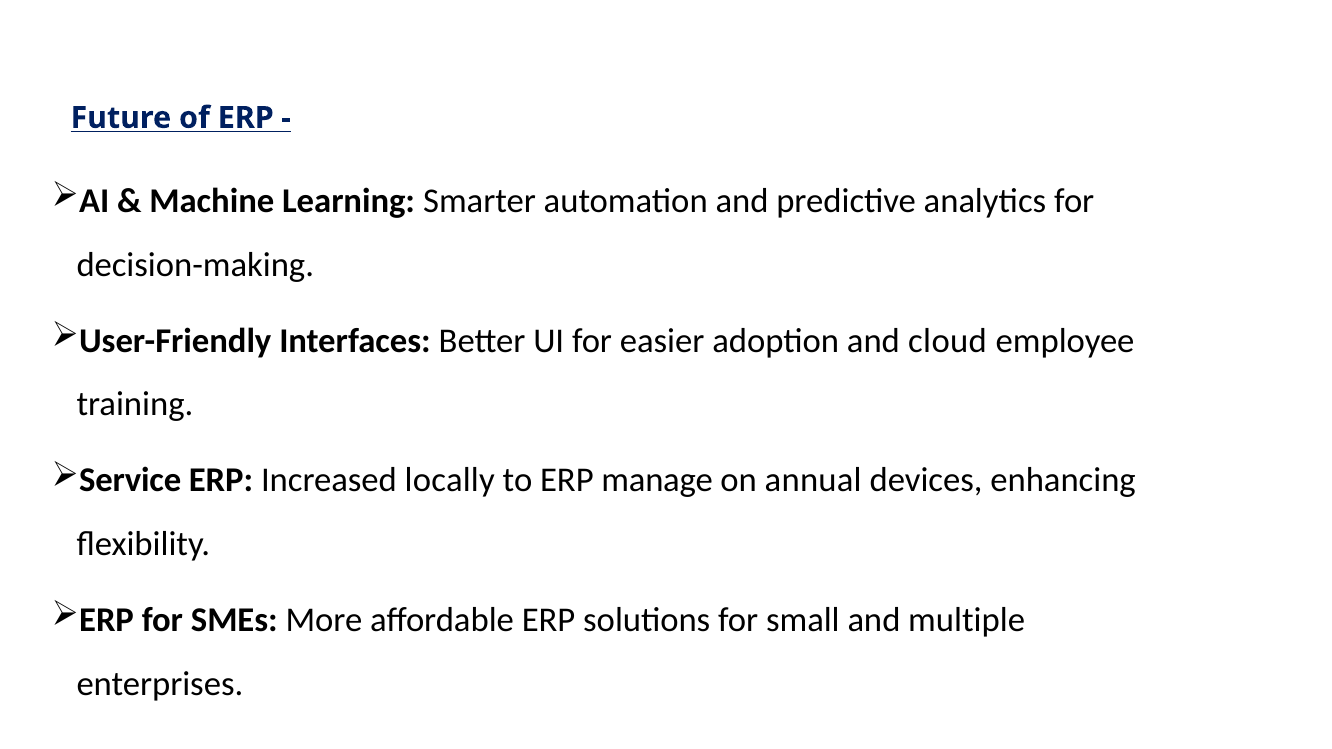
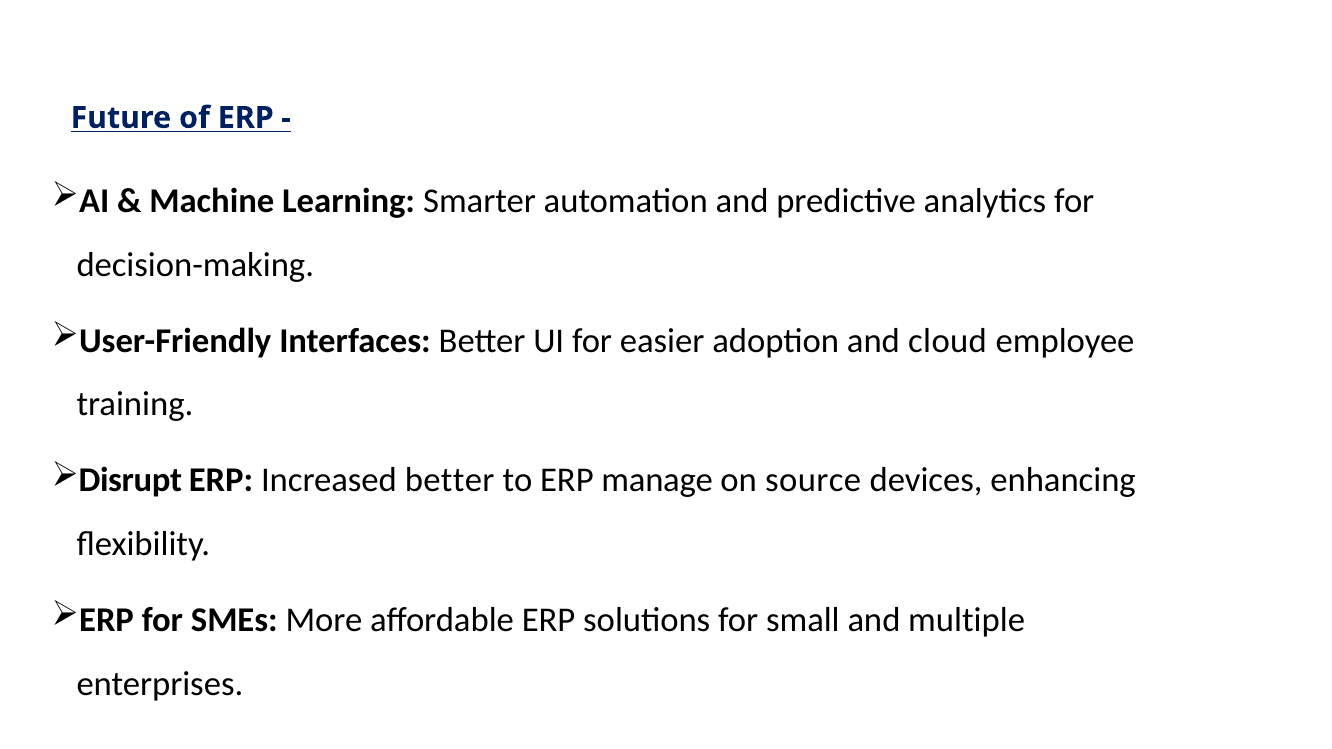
Service: Service -> Disrupt (130, 481)
Increased locally: locally -> better (450, 481)
annual: annual -> source (813, 481)
